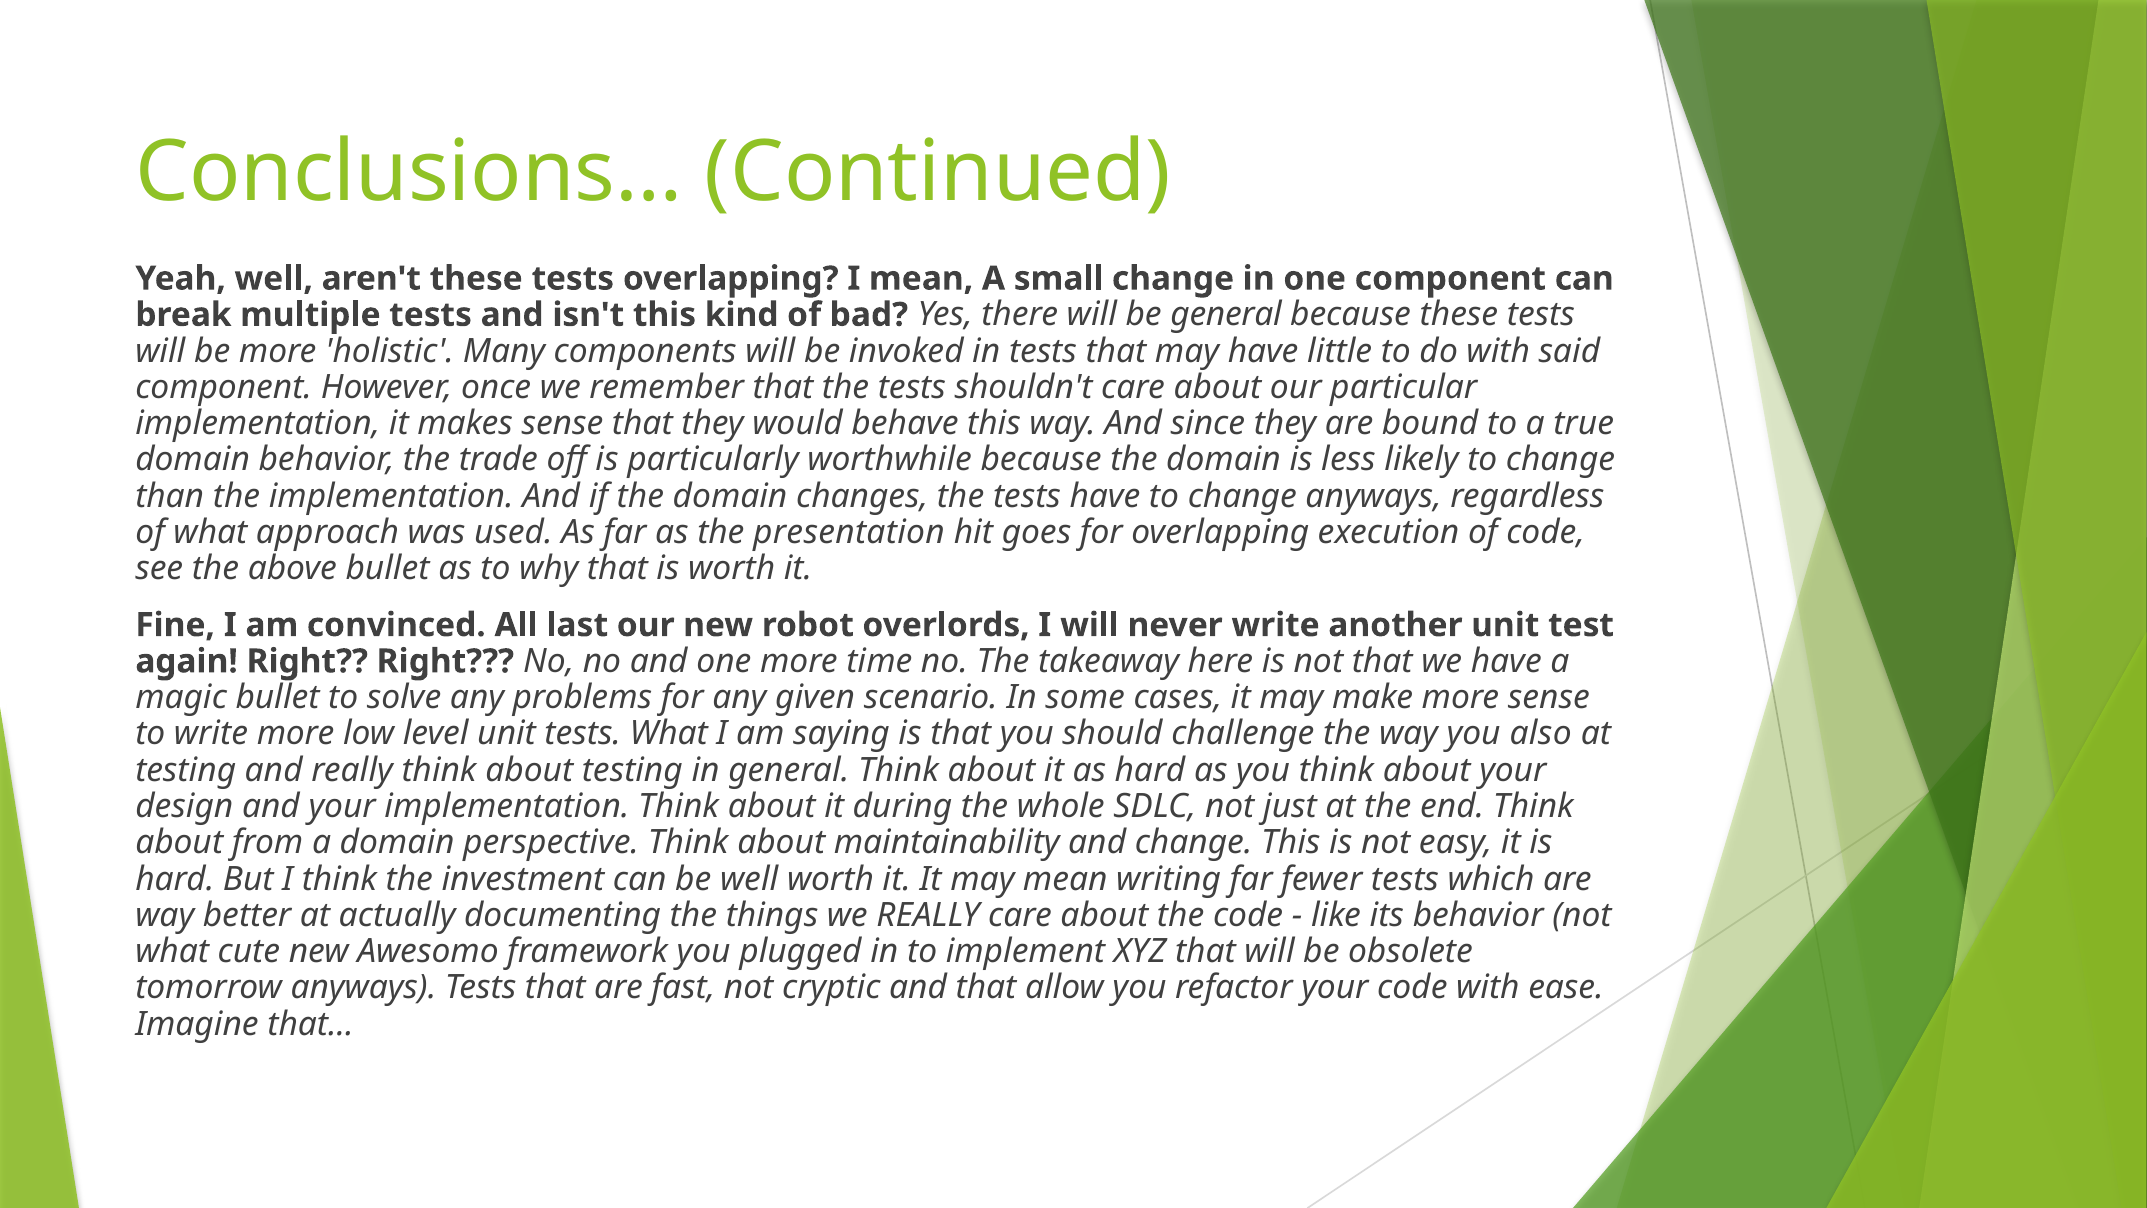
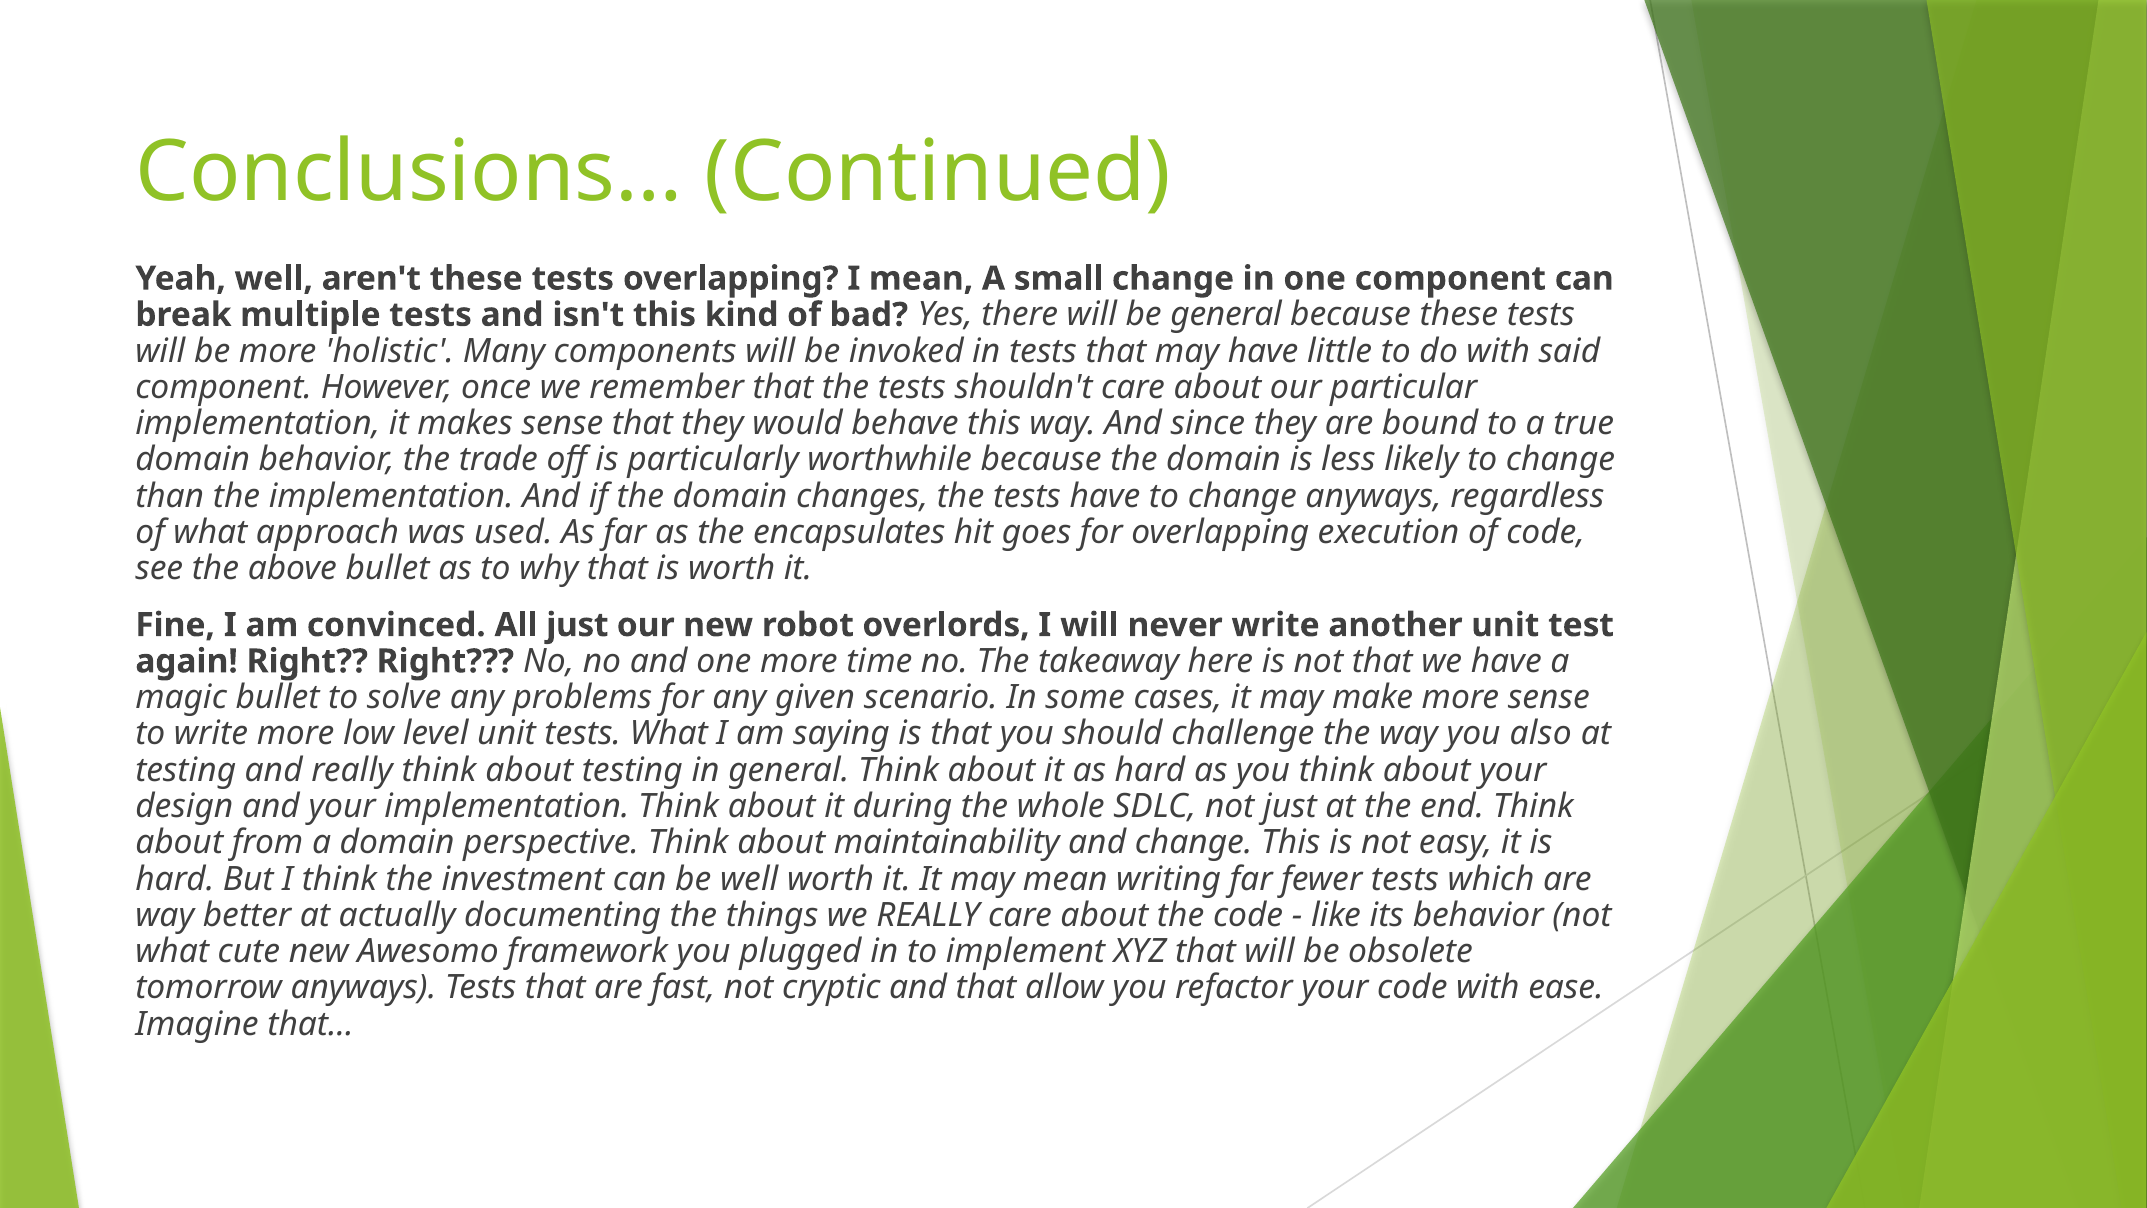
presentation: presentation -> encapsulates (849, 532)
All last: last -> just (577, 625)
